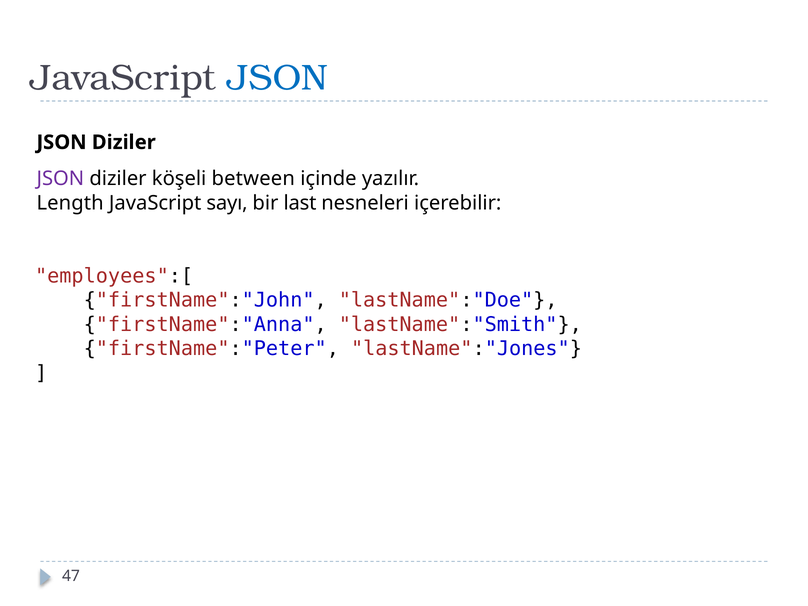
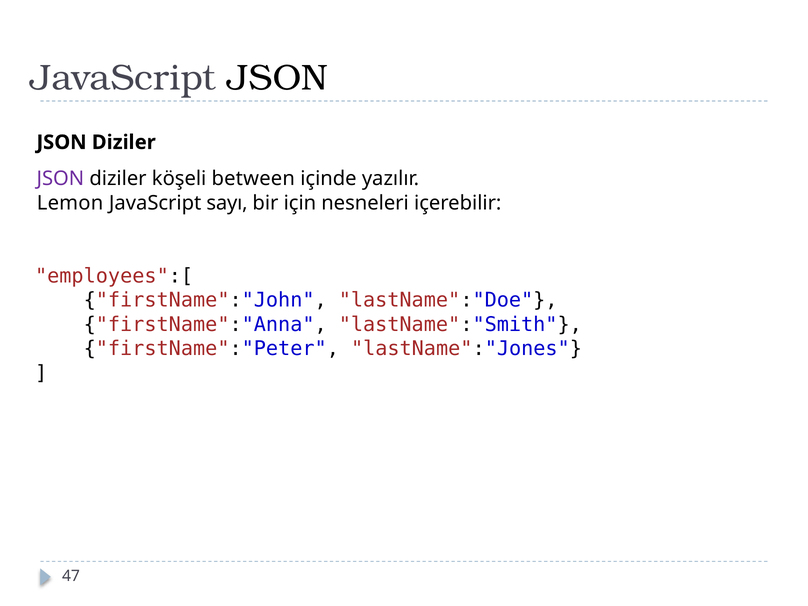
JSON colour: blue -> black (278, 78)
Length: Length -> Lemon (70, 203)
last: last -> için (300, 203)
